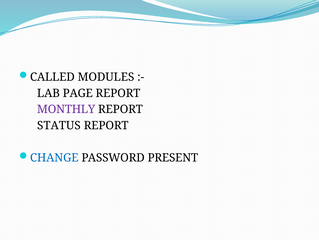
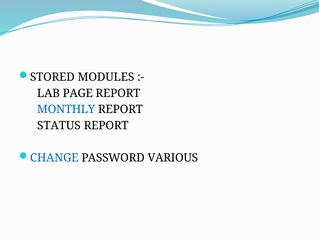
CALLED: CALLED -> STORED (52, 77)
MONTHLY colour: purple -> blue (66, 109)
PRESENT: PRESENT -> VARIOUS (173, 157)
